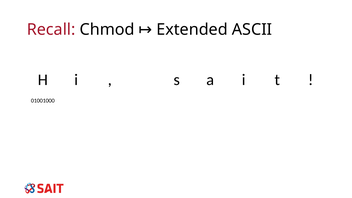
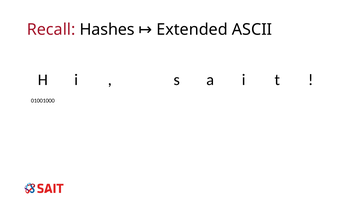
Chmod: Chmod -> Hashes (107, 30)
